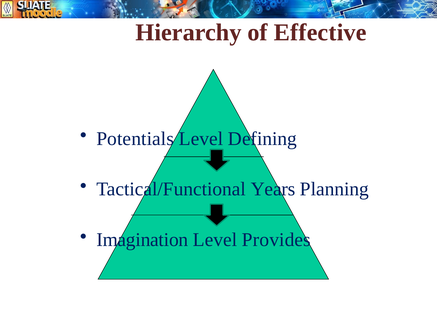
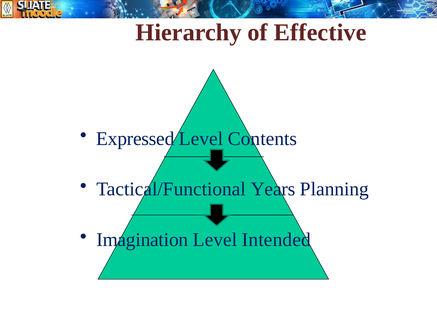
Potentials: Potentials -> Expressed (135, 139)
Defining: Defining -> Contents (263, 139)
Provides: Provides -> Intended (276, 240)
